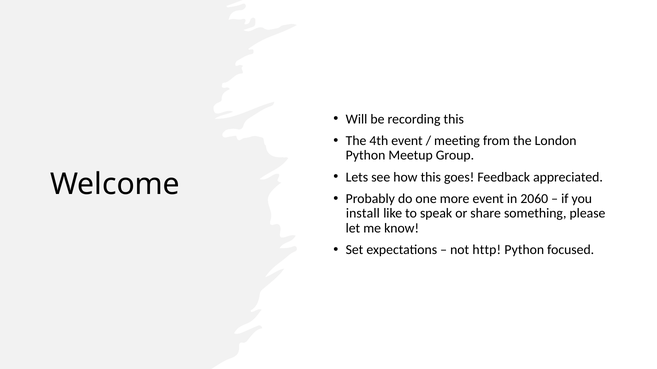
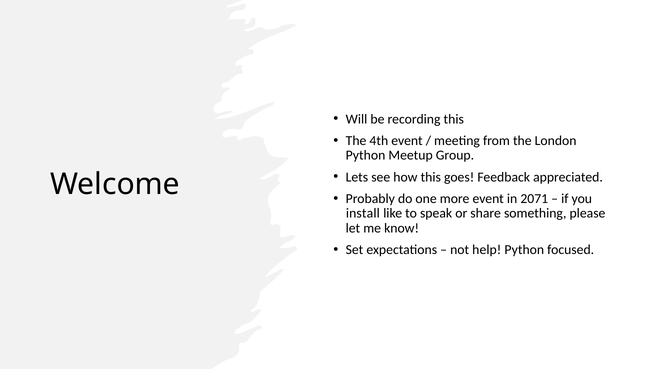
2060: 2060 -> 2071 (534, 199)
http: http -> help (487, 250)
